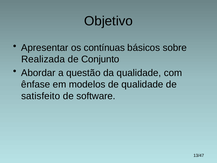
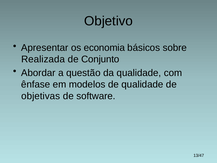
contínuas: contínuas -> economia (104, 48)
satisfeito: satisfeito -> objetivas (41, 96)
